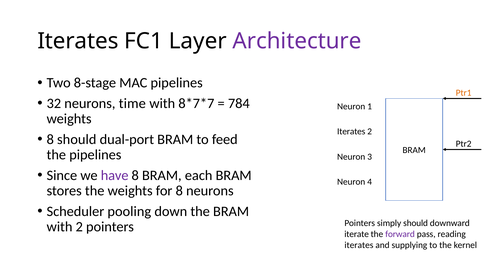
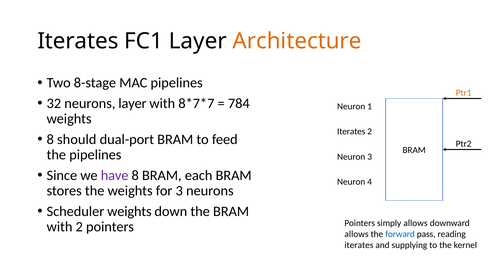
Architecture colour: purple -> orange (297, 41)
neurons time: time -> layer (132, 104)
for 8: 8 -> 3 (179, 191)
Scheduler pooling: pooling -> weights (129, 212)
simply should: should -> allows (415, 223)
iterate: iterate -> allows (357, 234)
forward colour: purple -> blue (400, 234)
